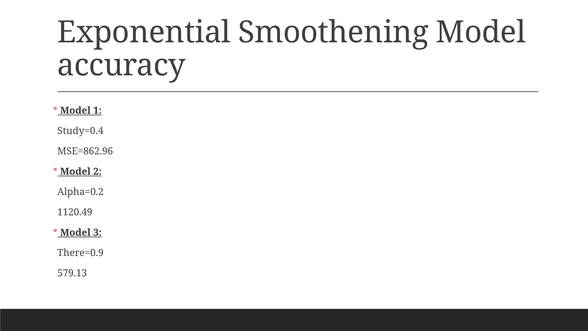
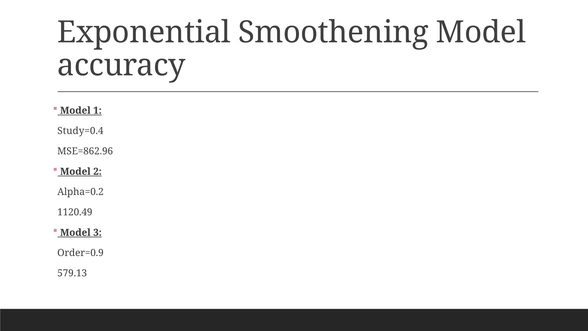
There=0.9: There=0.9 -> Order=0.9 (81, 253)
